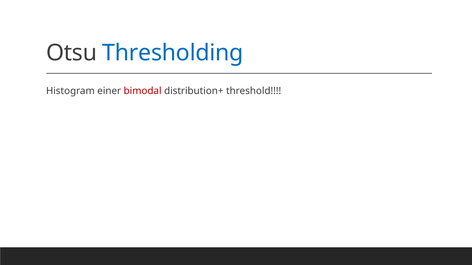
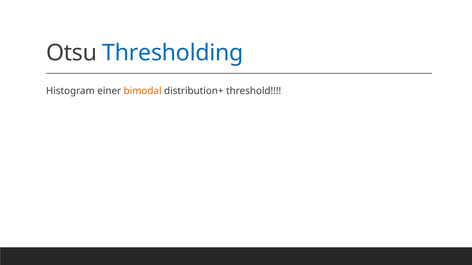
bimodal colour: red -> orange (143, 91)
